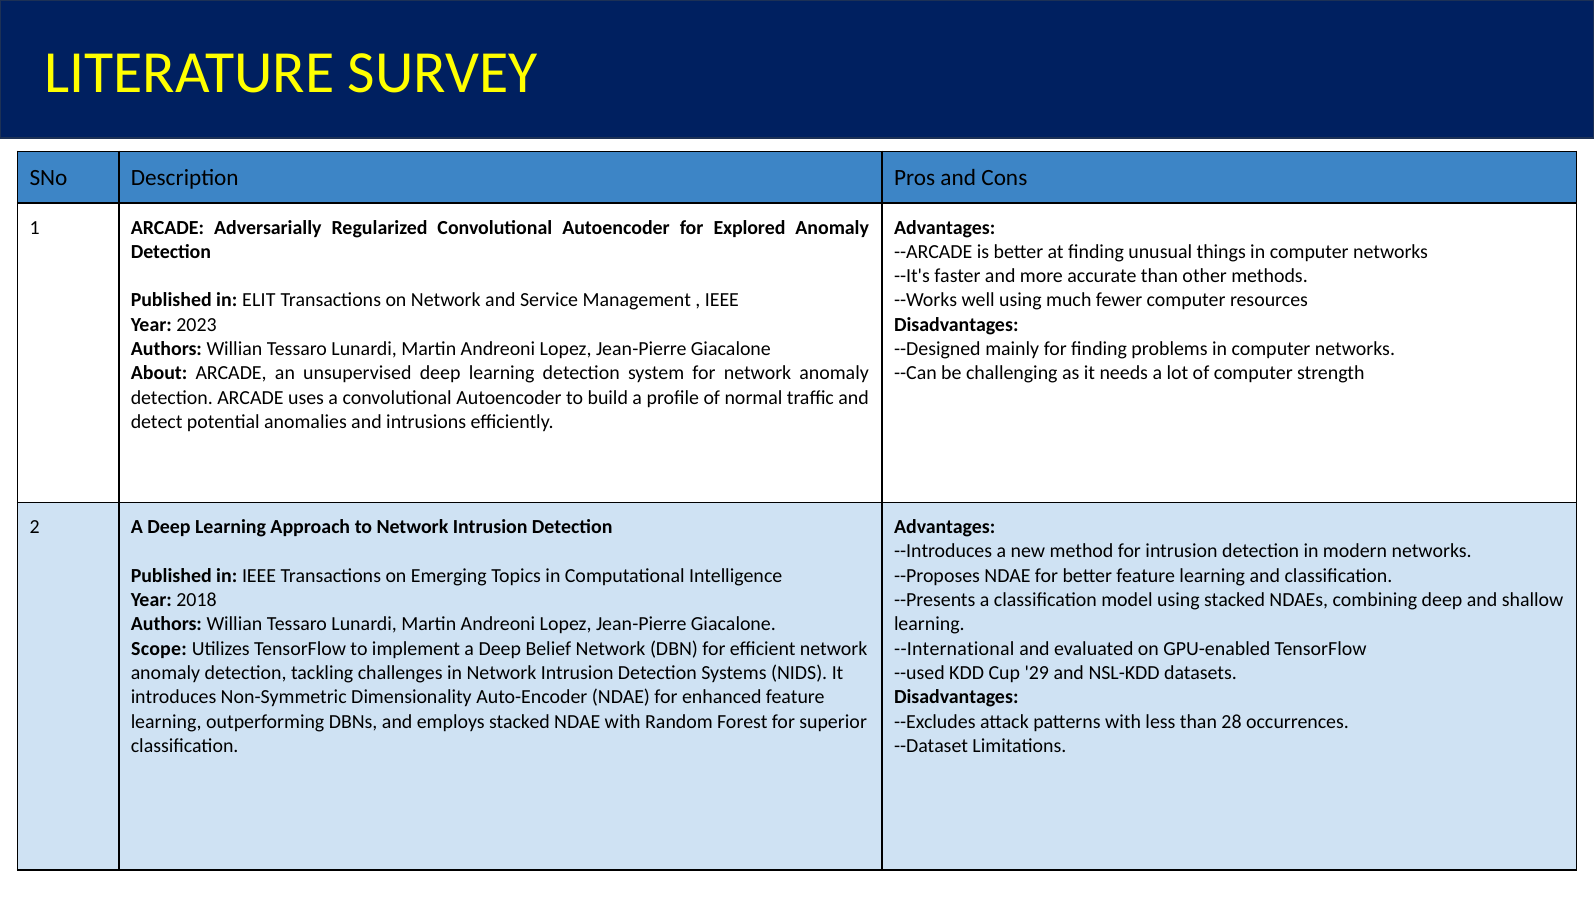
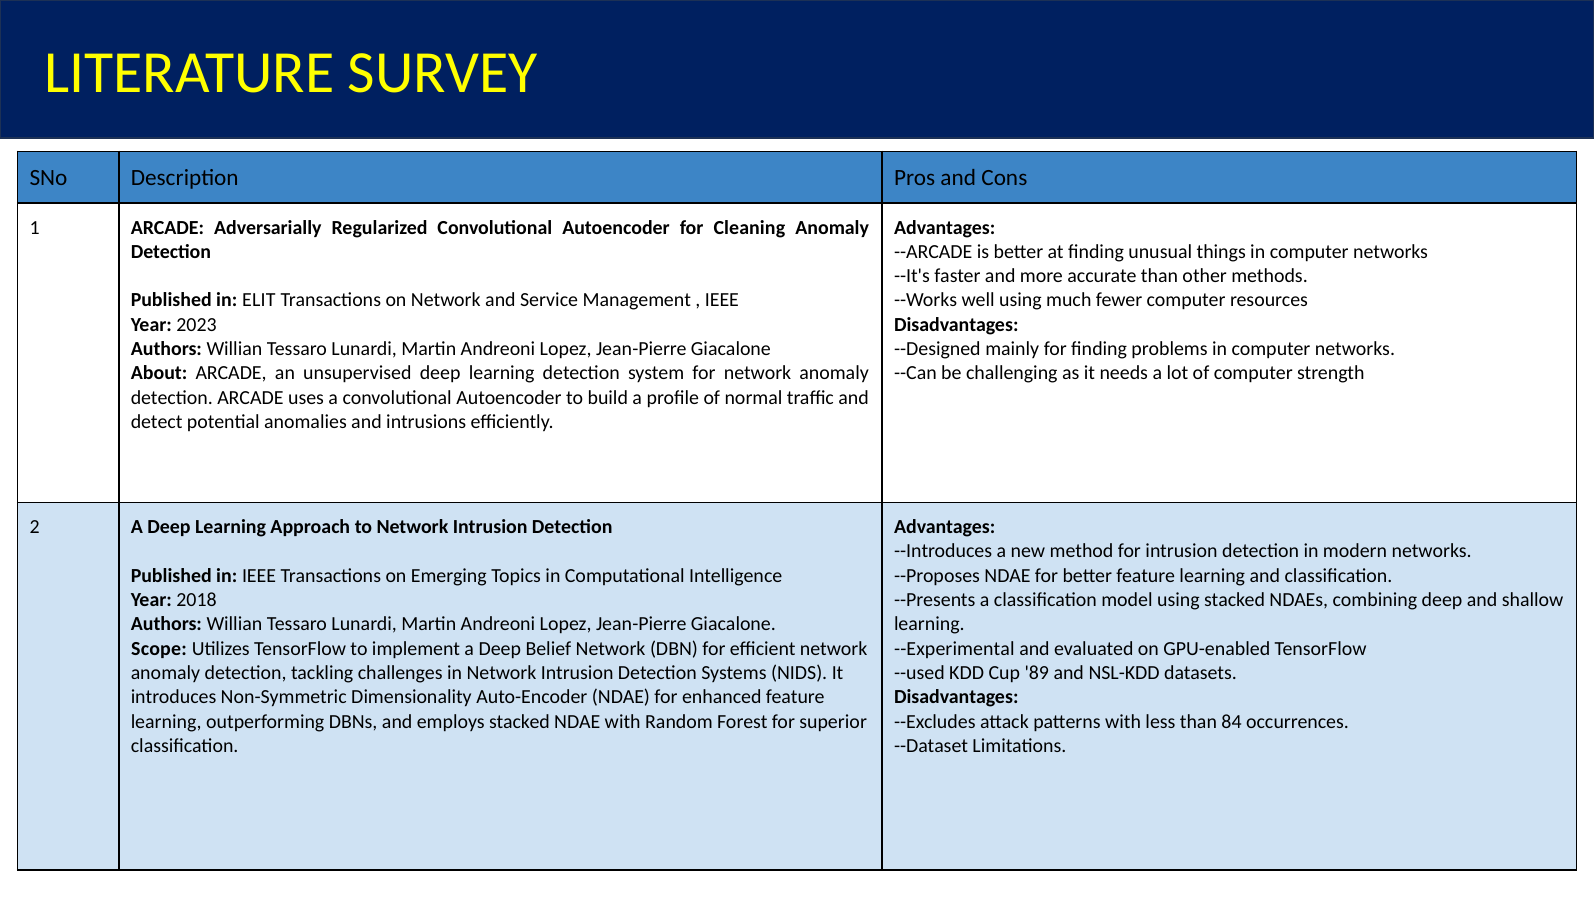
Explored: Explored -> Cleaning (749, 227)
--International: --International -> --Experimental (954, 648)
29: 29 -> 89 (1037, 673)
28: 28 -> 84 (1232, 721)
